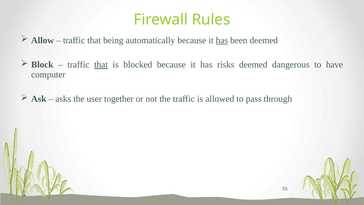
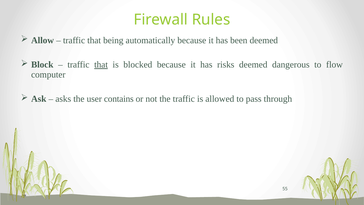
has underline: present -> none (222, 40)
have: have -> flow (334, 65)
together: together -> contains (119, 99)
